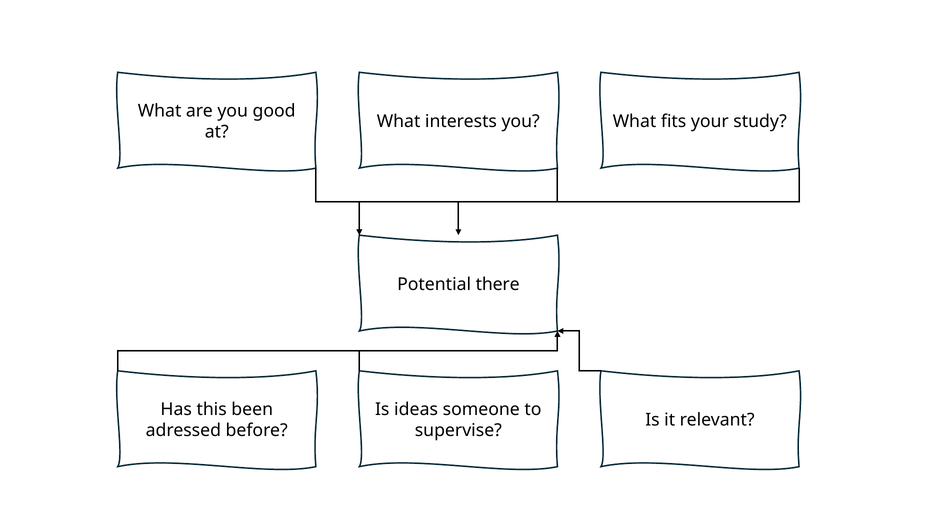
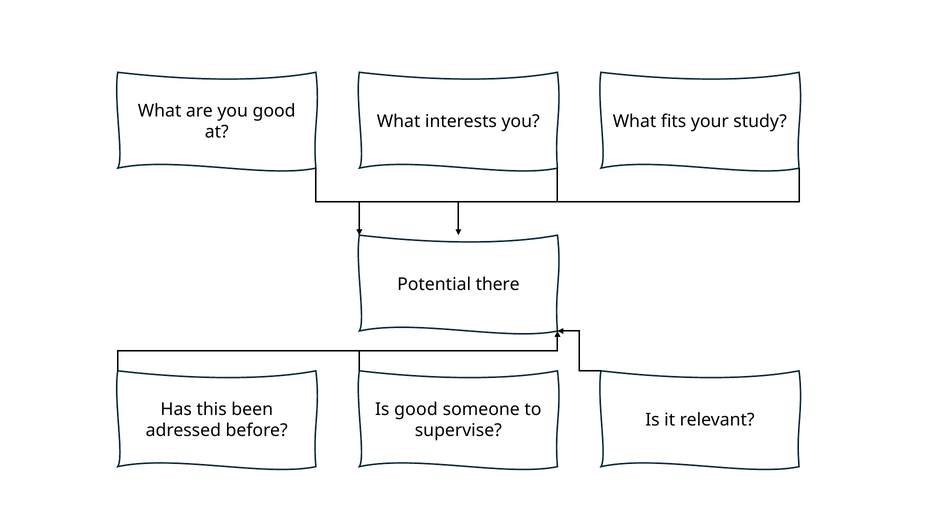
Is ideas: ideas -> good (416, 409)
